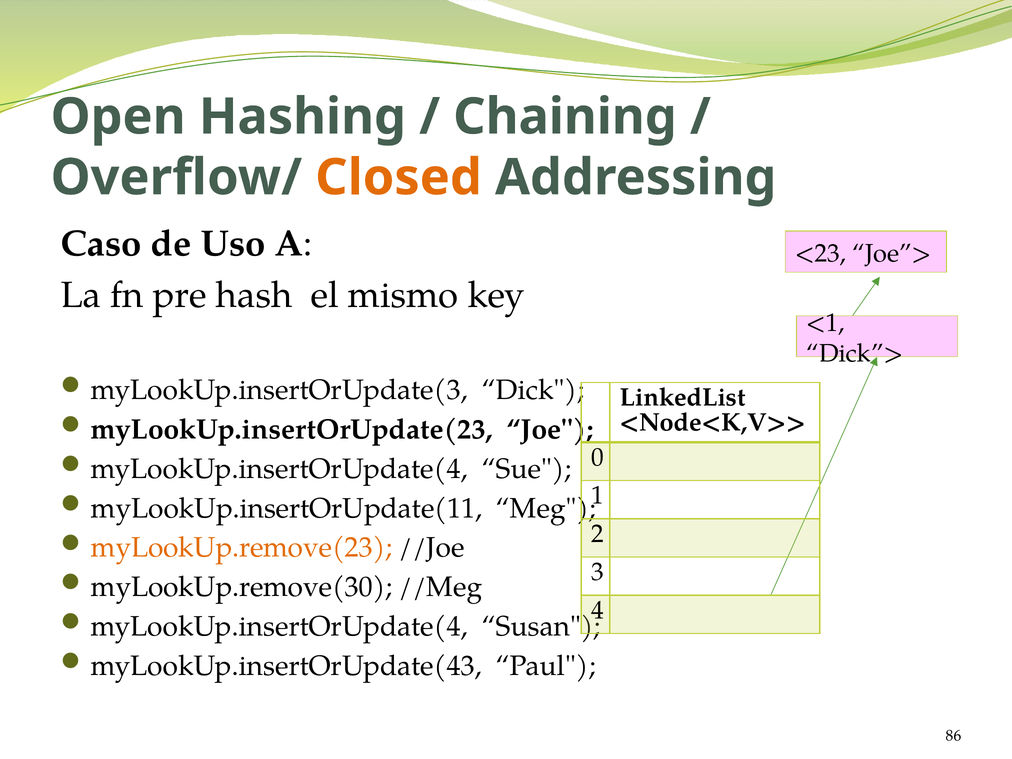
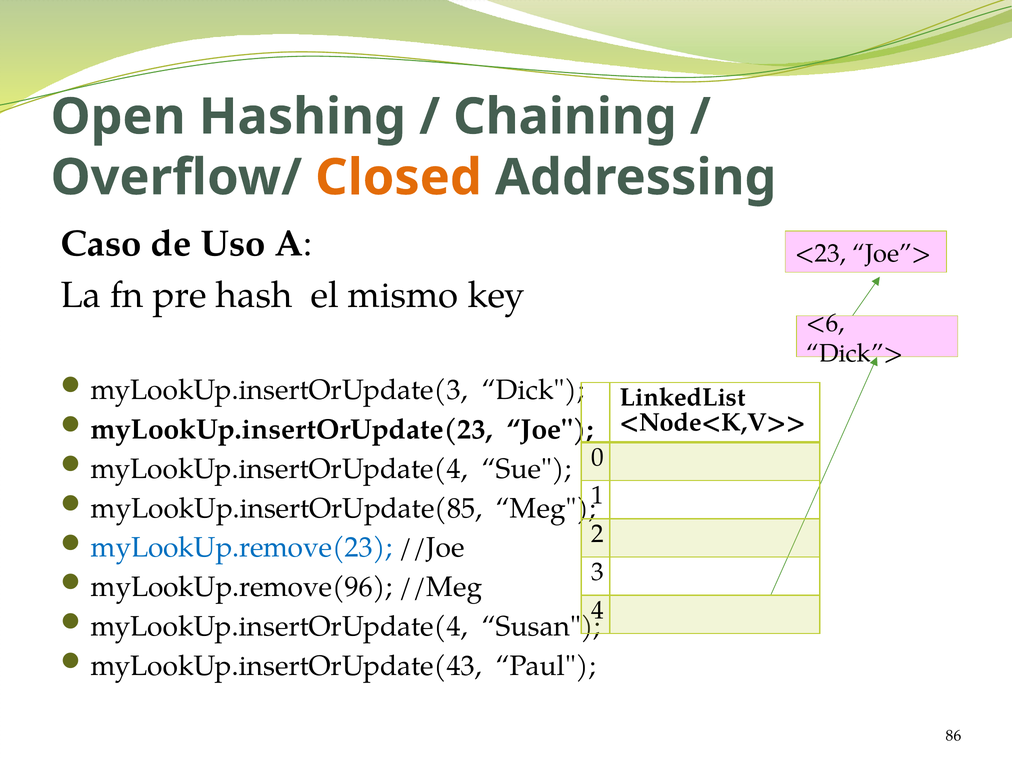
<1: <1 -> <6 (826, 323)
myLookUp.insertOrUpdate(11: myLookUp.insertOrUpdate(11 -> myLookUp.insertOrUpdate(85 (286, 508)
myLookUp.remove(23 colour: orange -> blue (242, 548)
myLookUp.remove(30: myLookUp.remove(30 -> myLookUp.remove(96 (242, 587)
